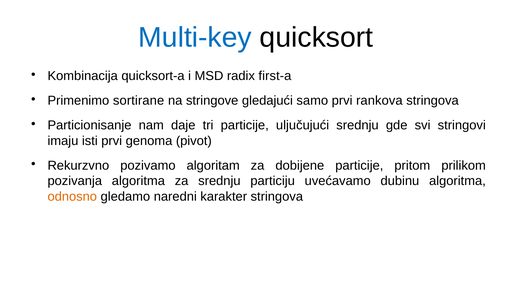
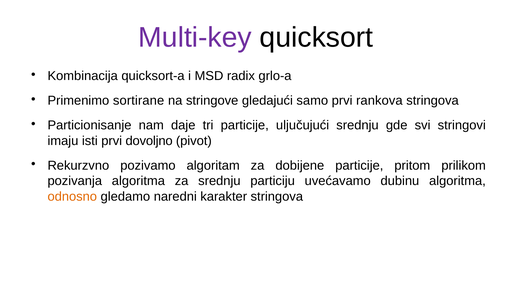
Multi-key colour: blue -> purple (195, 37)
first-a: first-a -> grlo-a (275, 76)
genoma: genoma -> dovoljno (149, 141)
